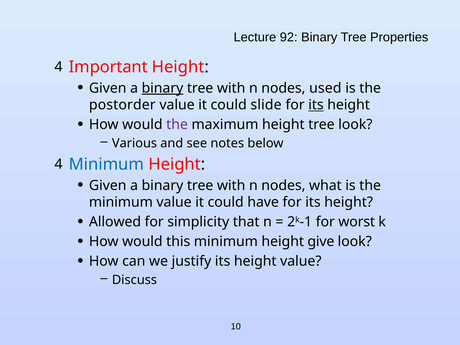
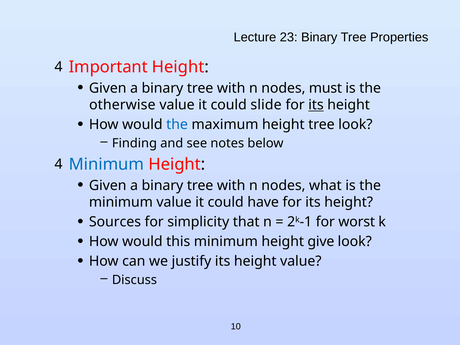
92: 92 -> 23 (289, 37)
binary underline: present -> none (162, 88)
used: used -> must (325, 88)
postorder: postorder -> otherwise (122, 105)
the colour: purple -> blue (177, 125)
Various: Various -> Finding (134, 143)
Allowed: Allowed -> Sources (115, 222)
